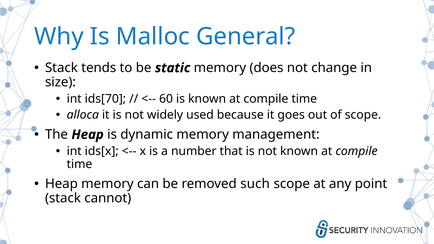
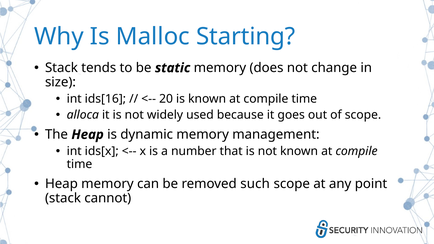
General: General -> Starting (246, 36)
ids[70: ids[70 -> ids[16 (105, 99)
60: 60 -> 20 (166, 99)
